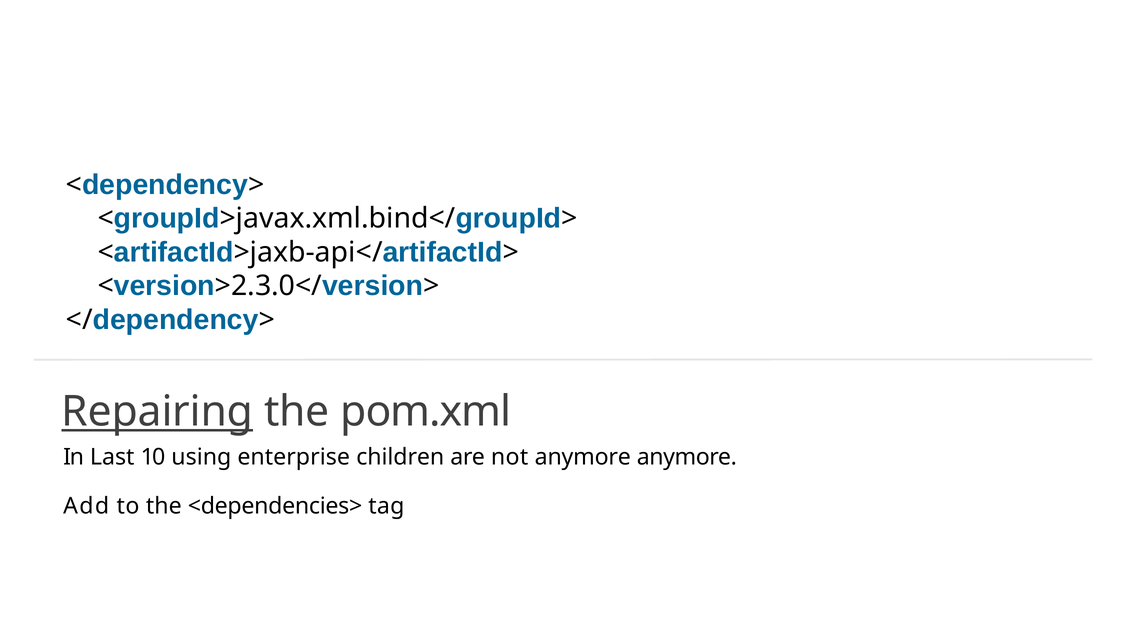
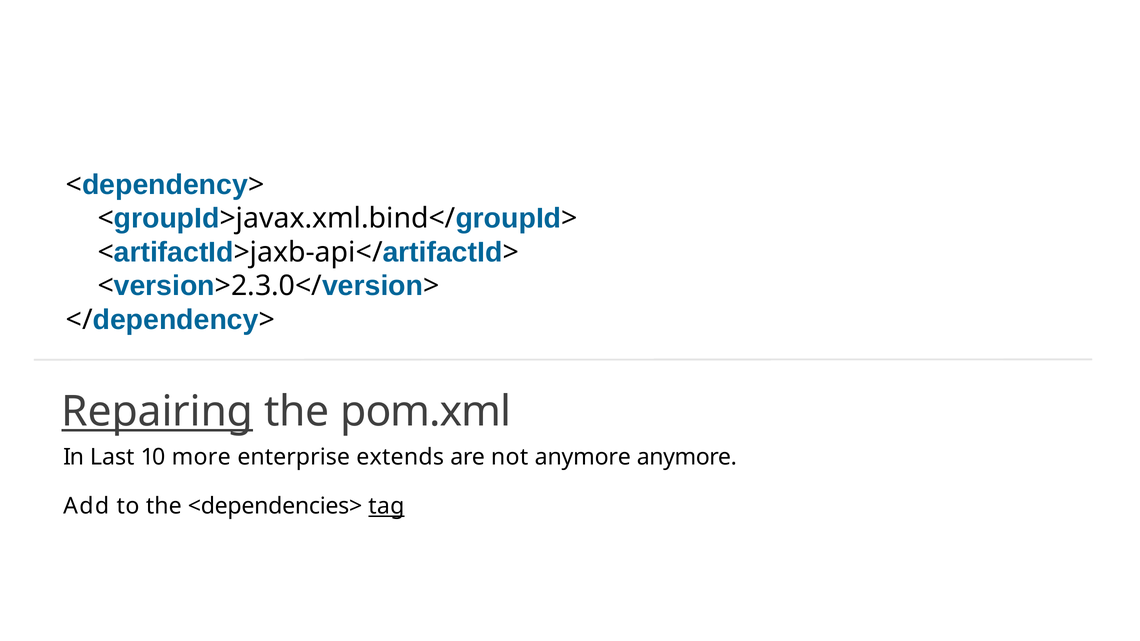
using: using -> more (201, 457)
children: children -> extends (400, 457)
tag underline: none -> present (386, 506)
